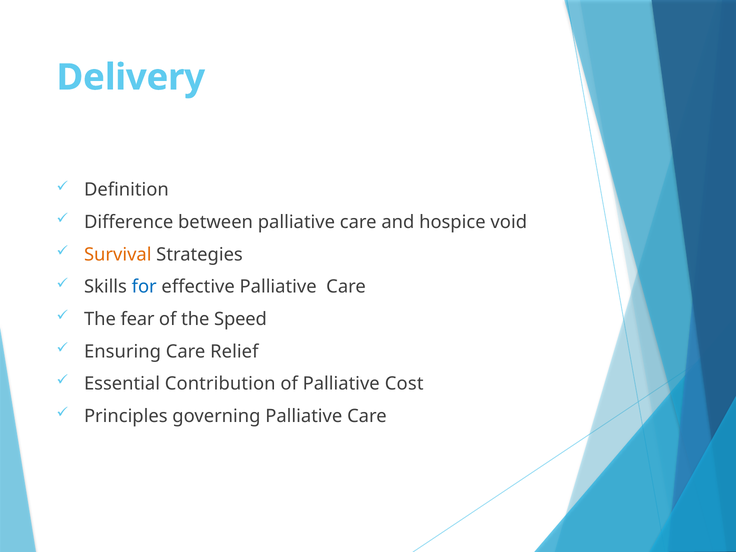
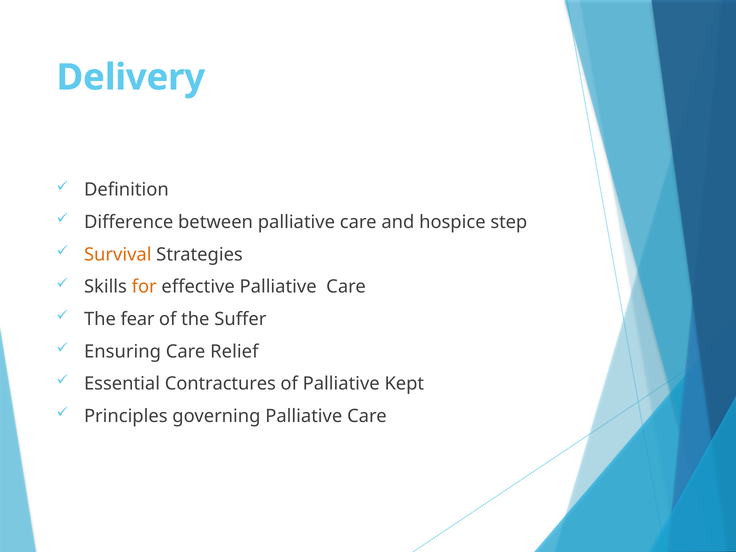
void: void -> step (509, 222)
for colour: blue -> orange (144, 287)
Speed: Speed -> Suffer (240, 319)
Contribution: Contribution -> Contractures (220, 384)
Cost: Cost -> Kept (404, 384)
